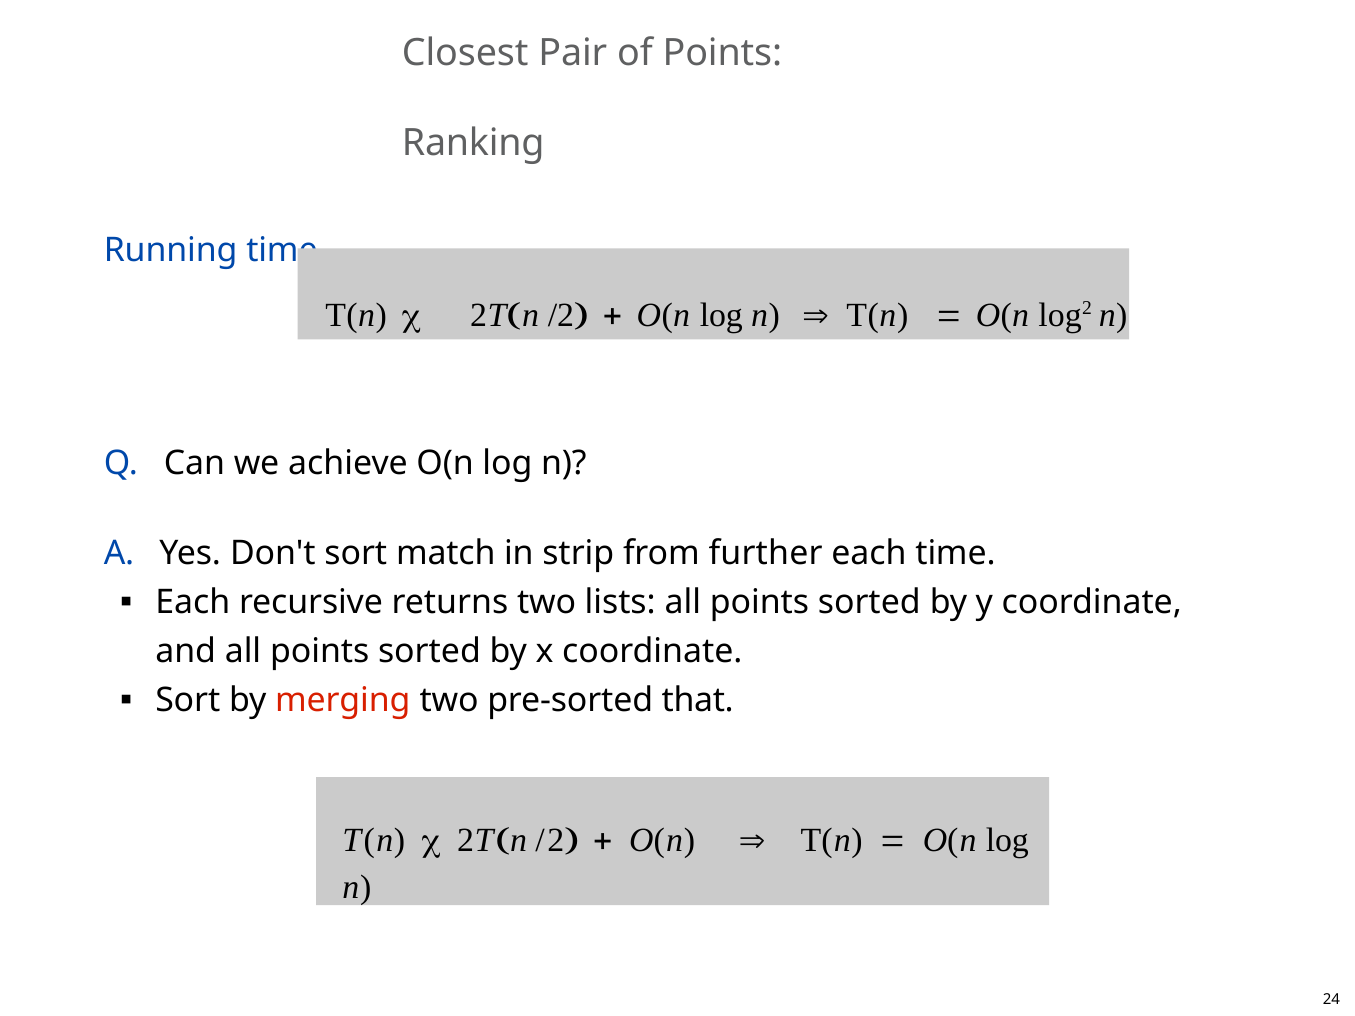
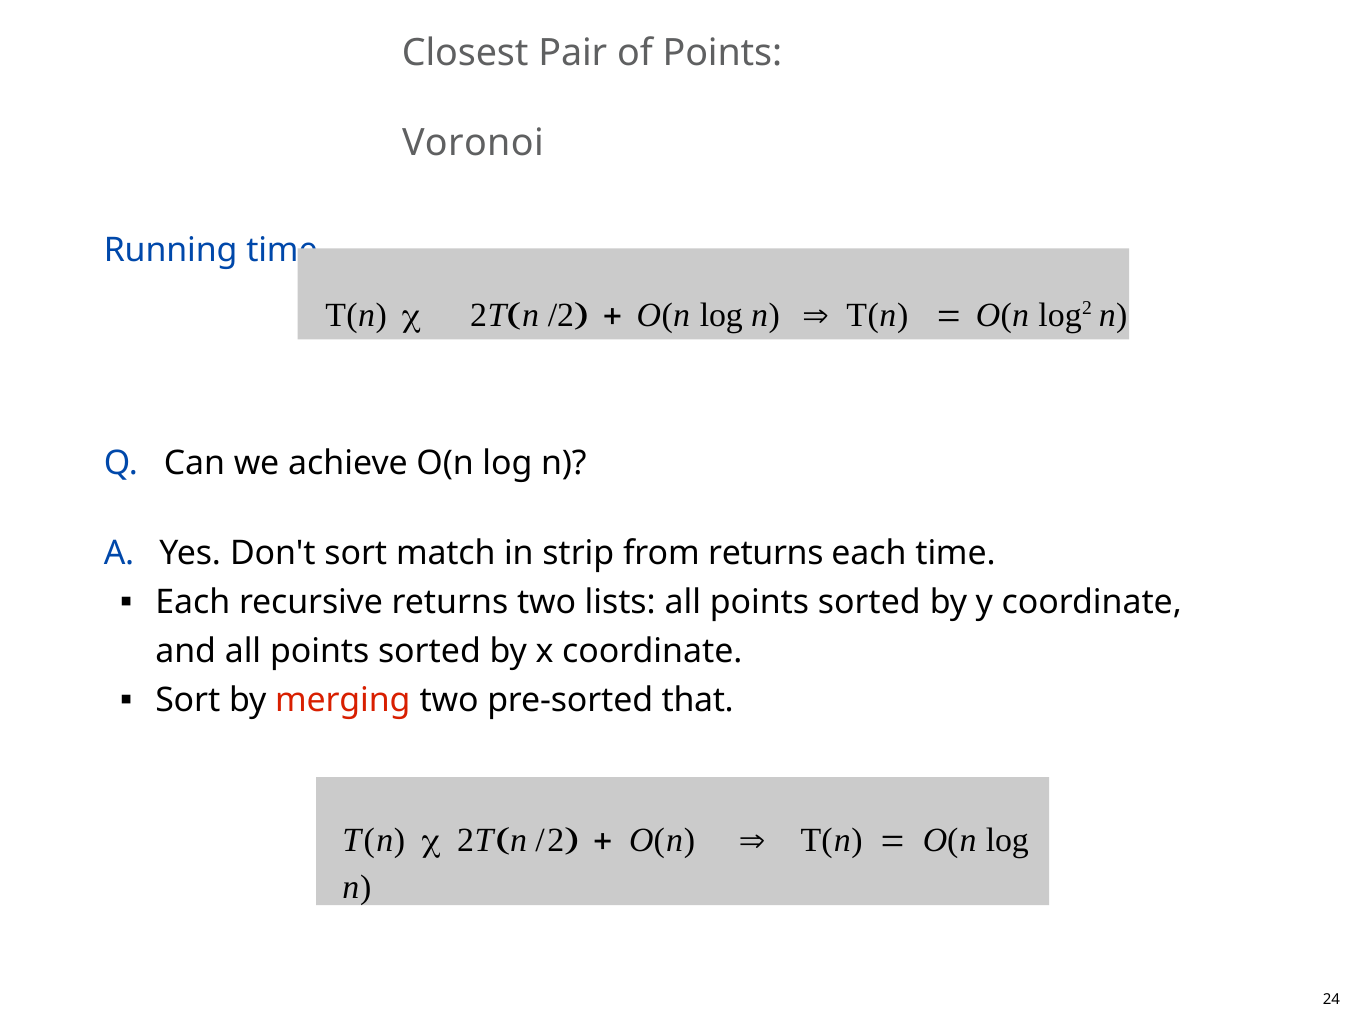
Ranking: Ranking -> Voronoi (473, 143)
from further: further -> returns (766, 554)
